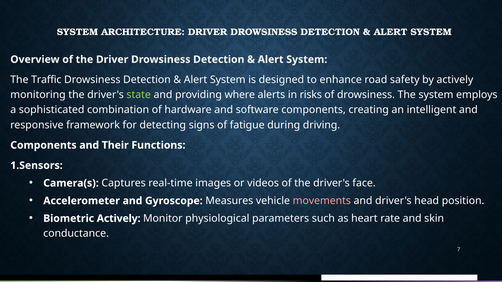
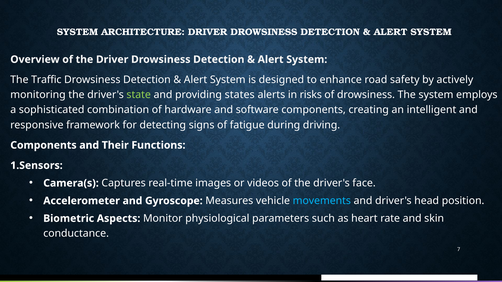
where: where -> states (240, 95)
movements colour: pink -> light blue (322, 201)
Biometric Actively: Actively -> Aspects (119, 219)
